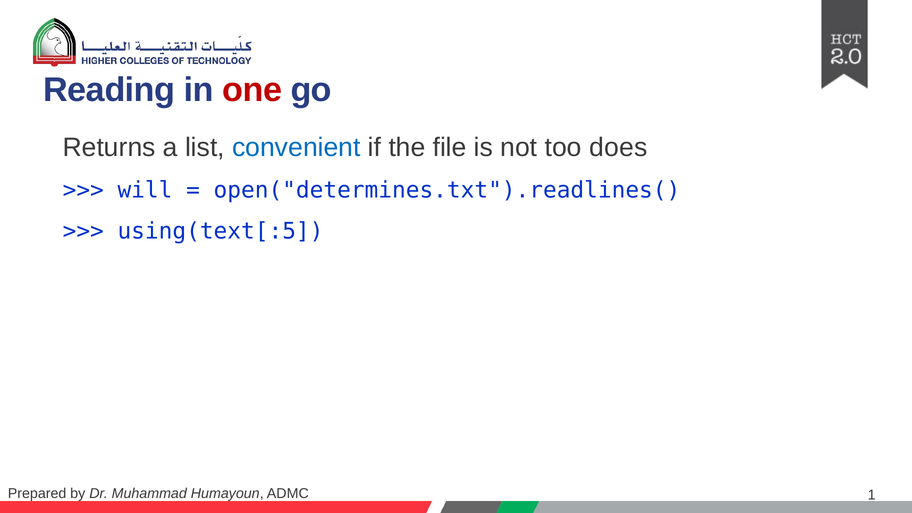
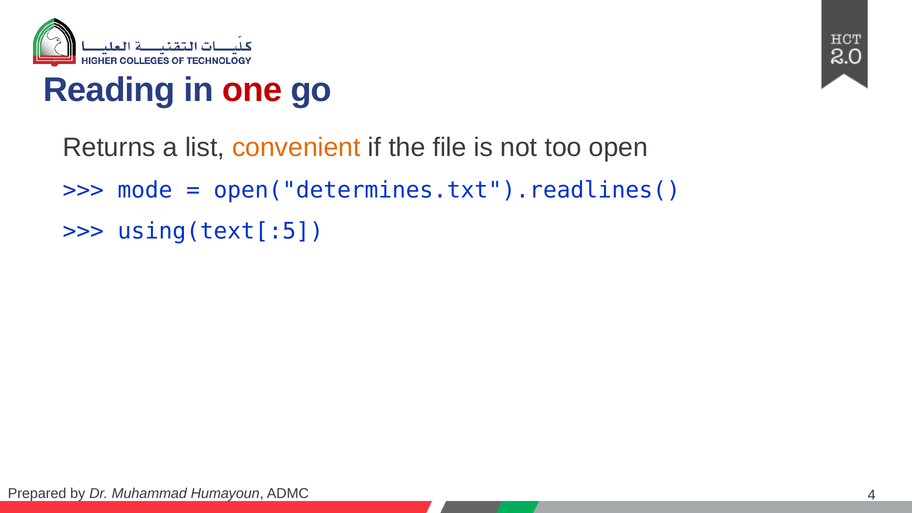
convenient colour: blue -> orange (296, 148)
does: does -> open (618, 148)
will: will -> mode (145, 190)
1: 1 -> 4 (872, 495)
